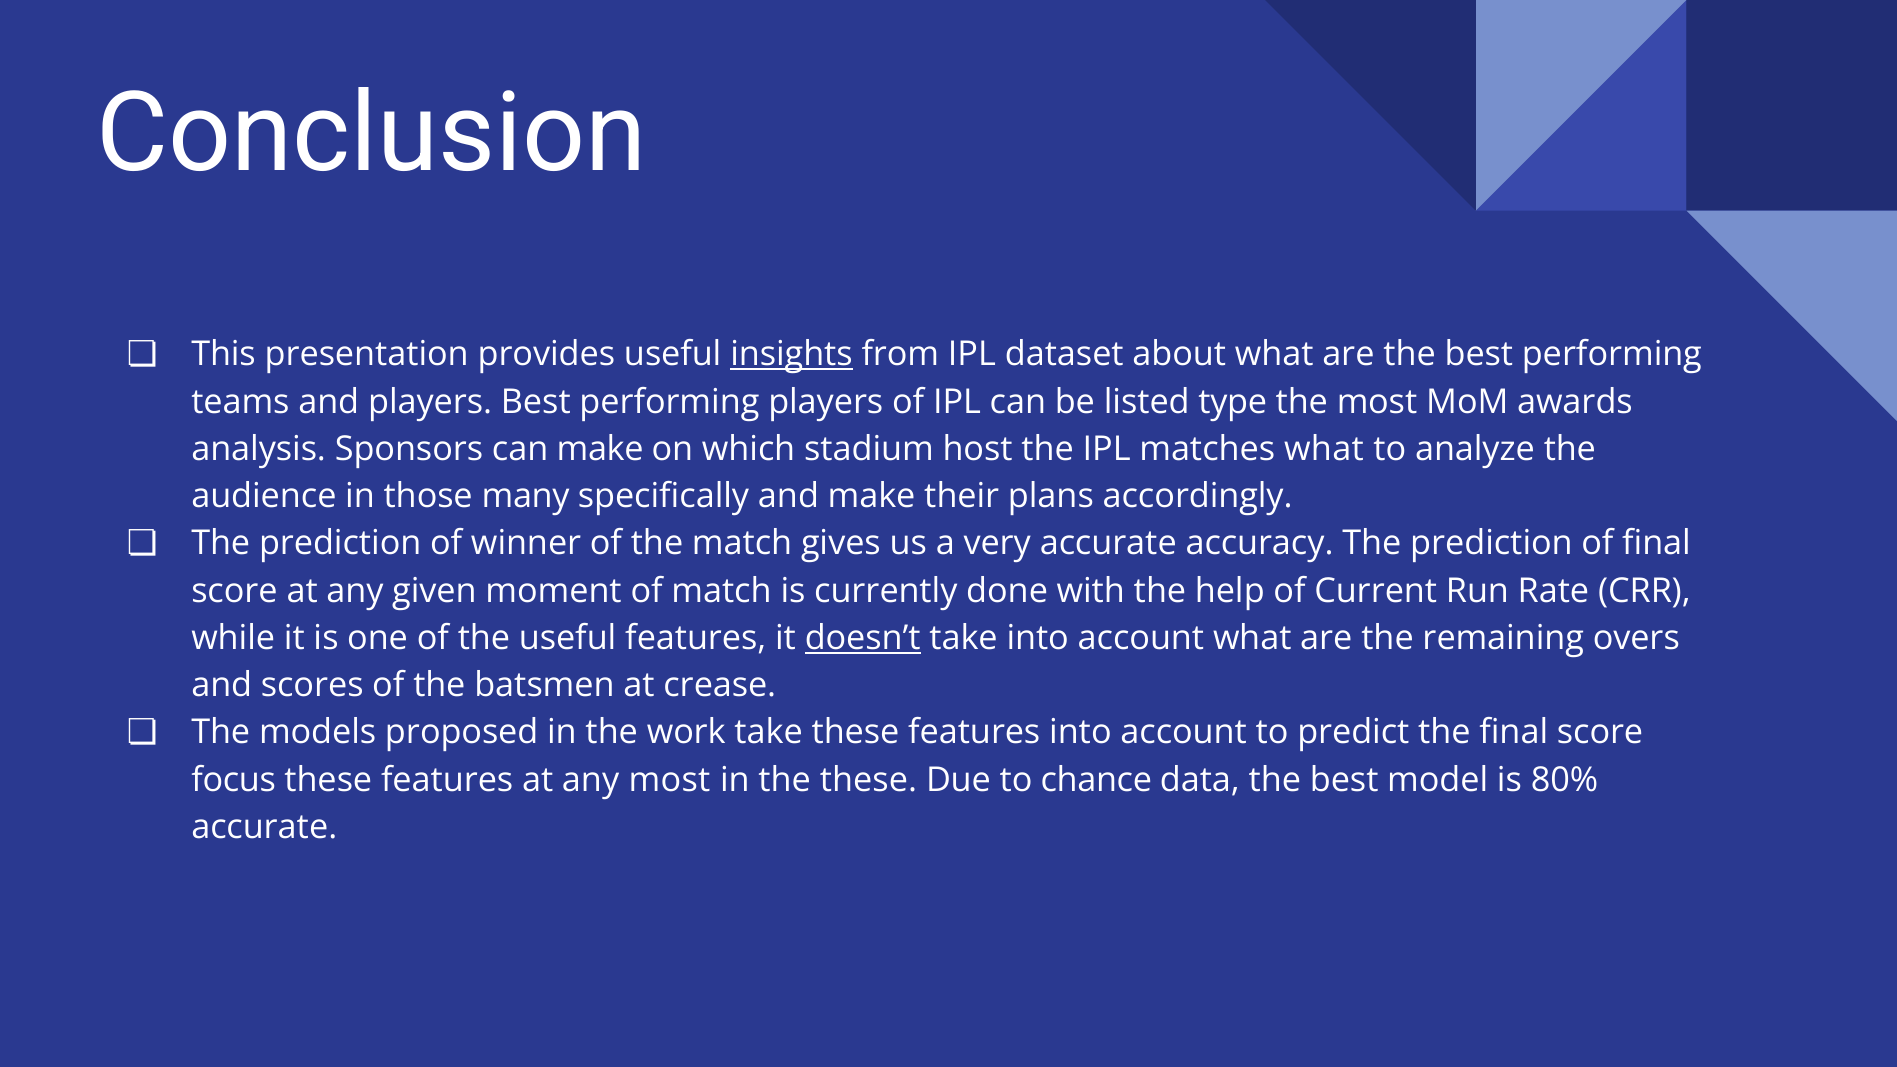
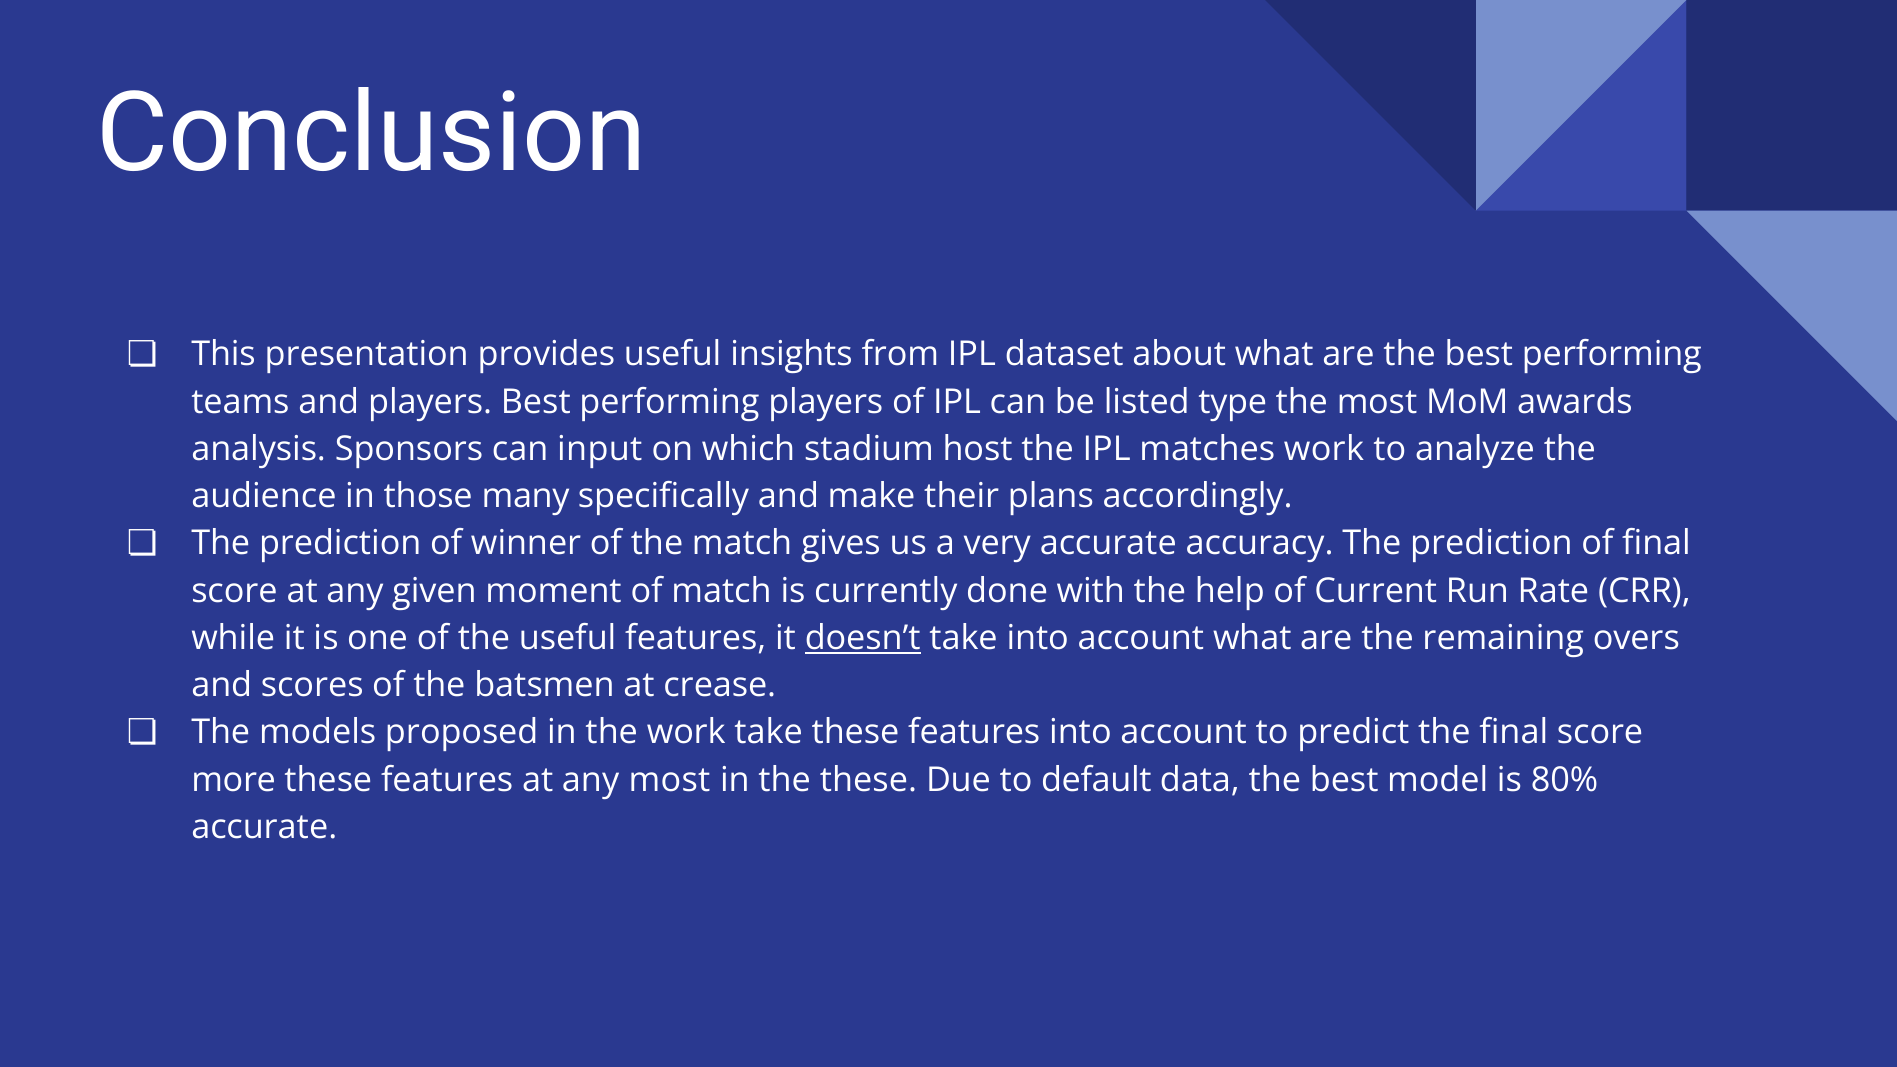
insights underline: present -> none (792, 354)
can make: make -> input (600, 449)
matches what: what -> work (1324, 449)
focus: focus -> more (234, 780)
chance: chance -> default (1096, 780)
